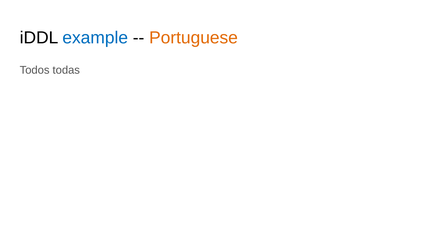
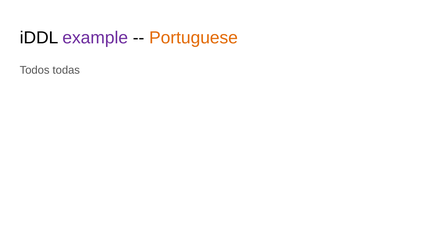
example colour: blue -> purple (95, 38)
